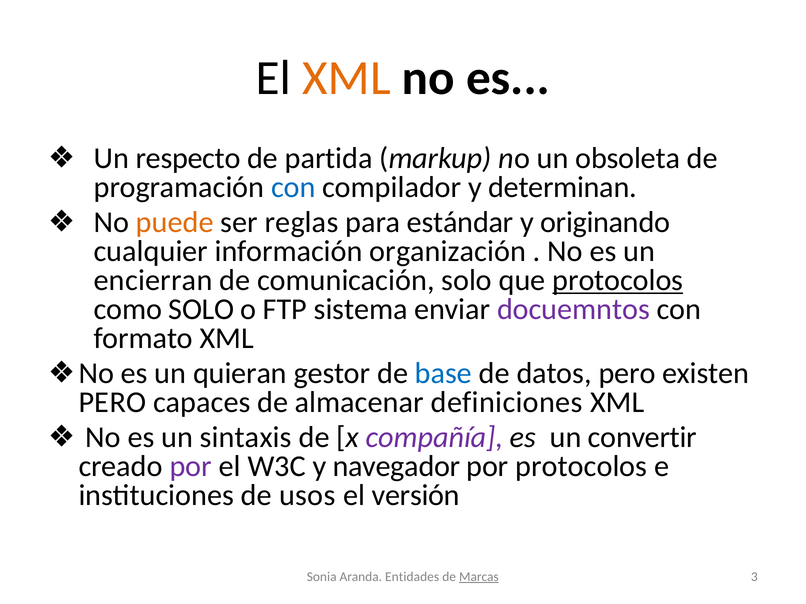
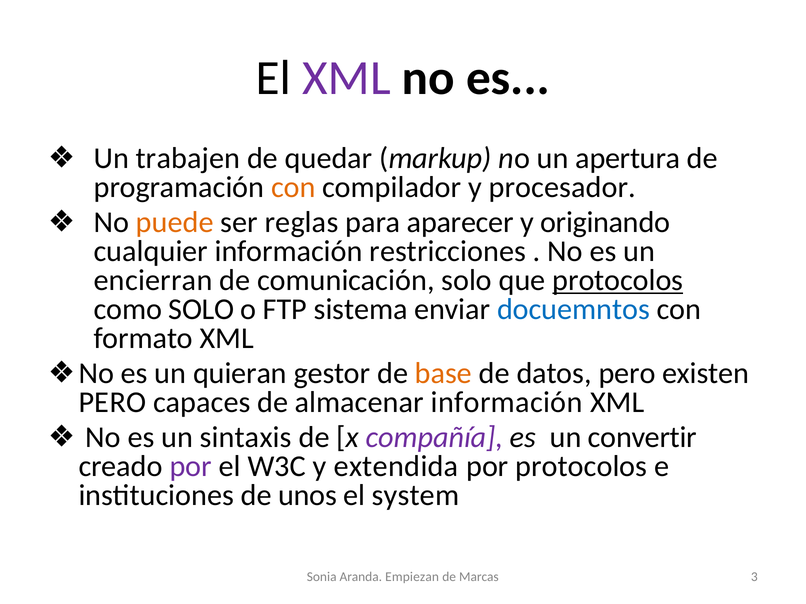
XML colour: orange -> purple (347, 78)
respecto: respecto -> trabajen (188, 158)
partida: partida -> quedar (329, 158)
obsoleta: obsoleta -> apertura (628, 158)
con colour: blue -> orange (293, 187)
determinan: determinan -> procesador (562, 187)
estándar: estándar -> aparecer (460, 222)
organización: organización -> restricciones (448, 251)
docuemntos colour: purple -> blue (574, 310)
base colour: blue -> orange (443, 374)
almacenar definiciones: definiciones -> información (507, 403)
navegador: navegador -> extendida (396, 467)
usos: usos -> unos (308, 496)
versión: versión -> system (416, 496)
Entidades: Entidades -> Empiezan (412, 577)
Marcas underline: present -> none (479, 577)
